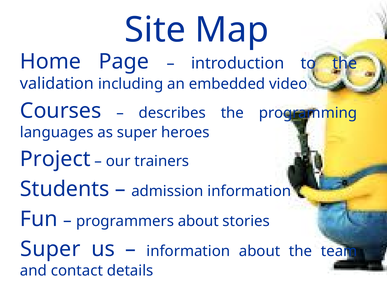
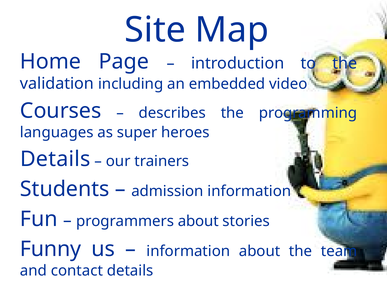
Project: Project -> Details (55, 159)
Super: Super -> Funny (51, 249)
